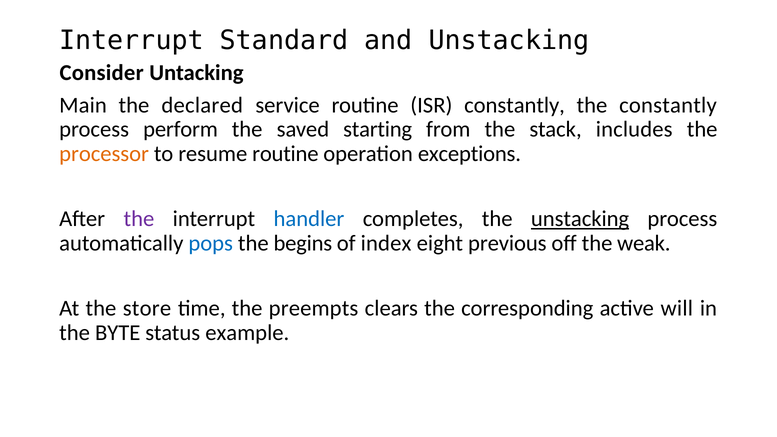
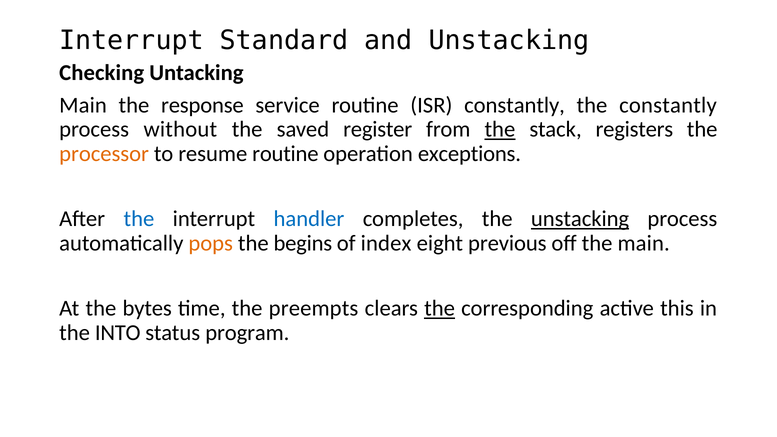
Consider: Consider -> Checking (102, 73)
declared: declared -> response (202, 105)
perform: perform -> without (180, 130)
starting: starting -> register (378, 130)
the underline: none -> present (500, 130)
includes: includes -> registers (634, 130)
the colour: purple -> blue (139, 219)
pops colour: blue -> orange (211, 243)
the weak: weak -> main (644, 243)
store: store -> bytes (147, 308)
the underline: none -> present (440, 308)
will: will -> this (677, 308)
BYTE: BYTE -> INTO (118, 333)
example: example -> program (247, 333)
